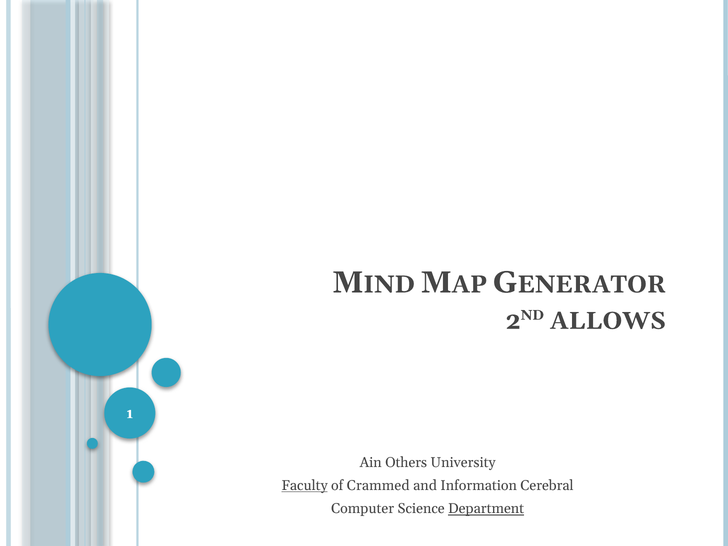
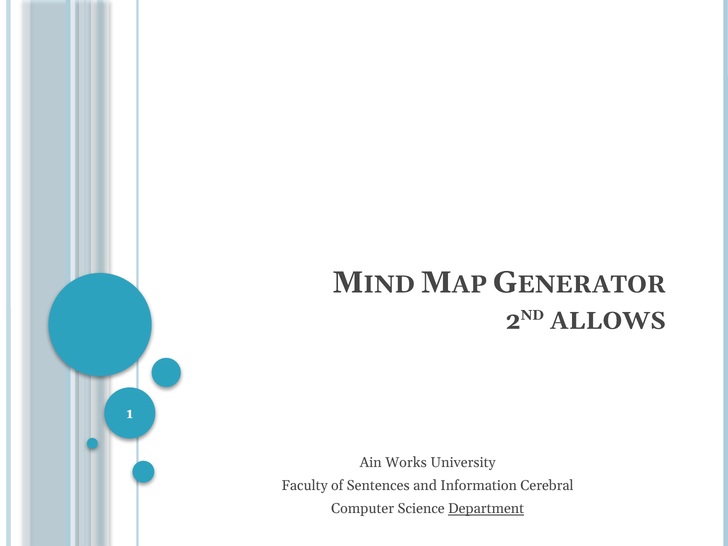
Others: Others -> Works (406, 463)
Faculty underline: present -> none (305, 486)
Crammed: Crammed -> Sentences (378, 486)
